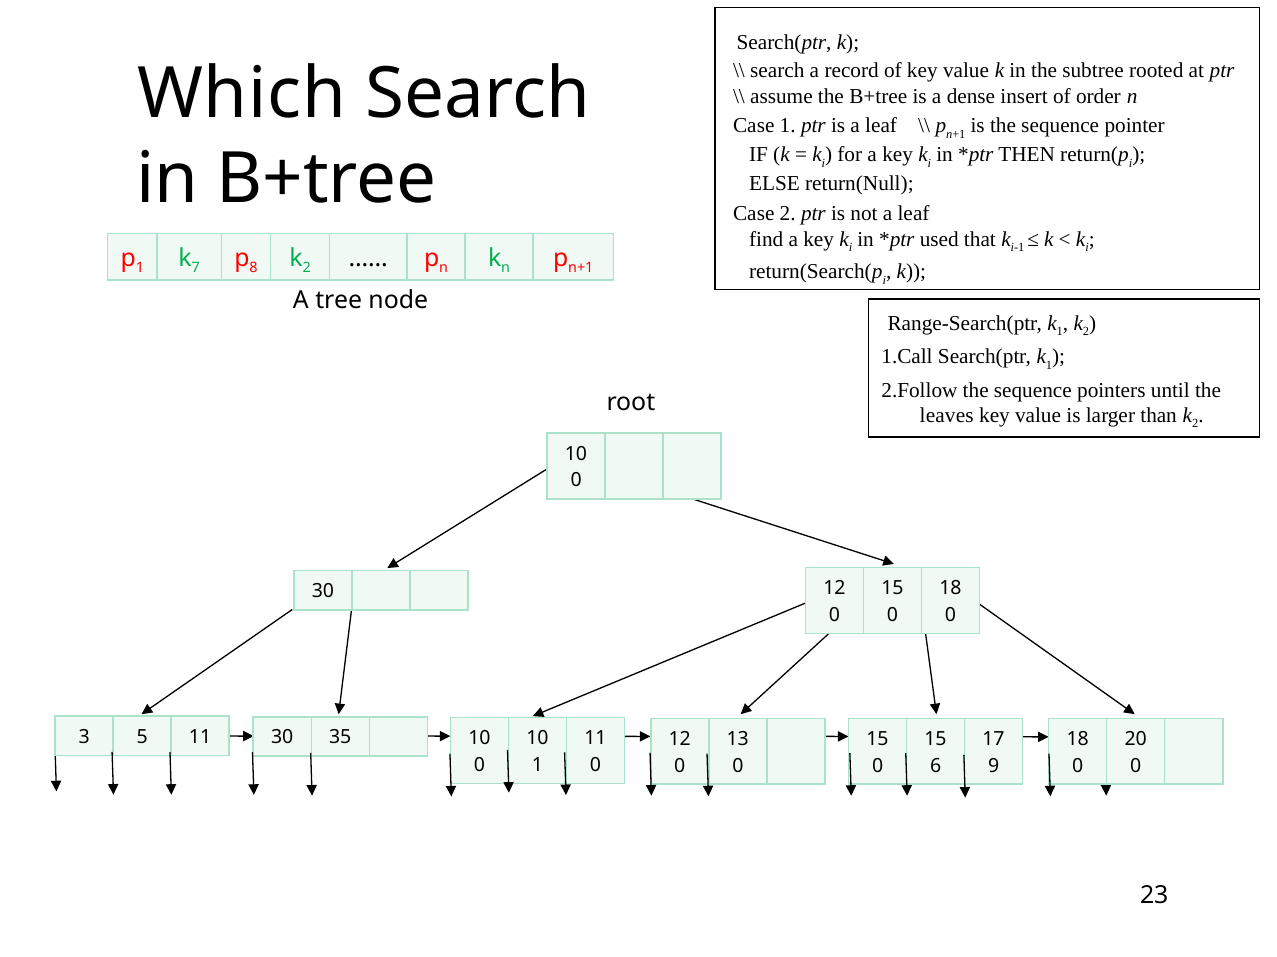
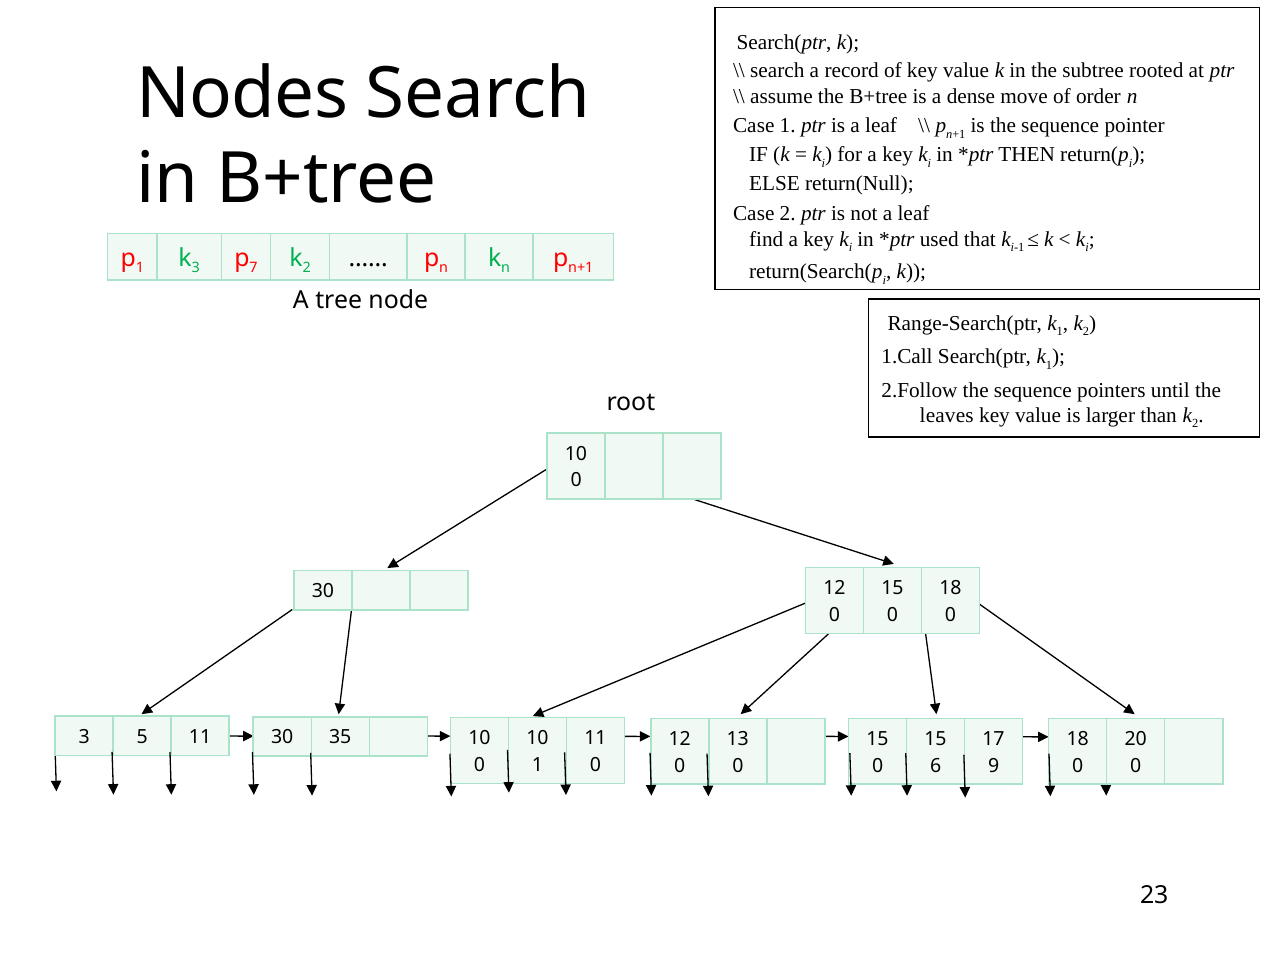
Which: Which -> Nodes (242, 94)
insert: insert -> move (1024, 96)
k 7: 7 -> 3 (196, 268)
8: 8 -> 7 (254, 268)
